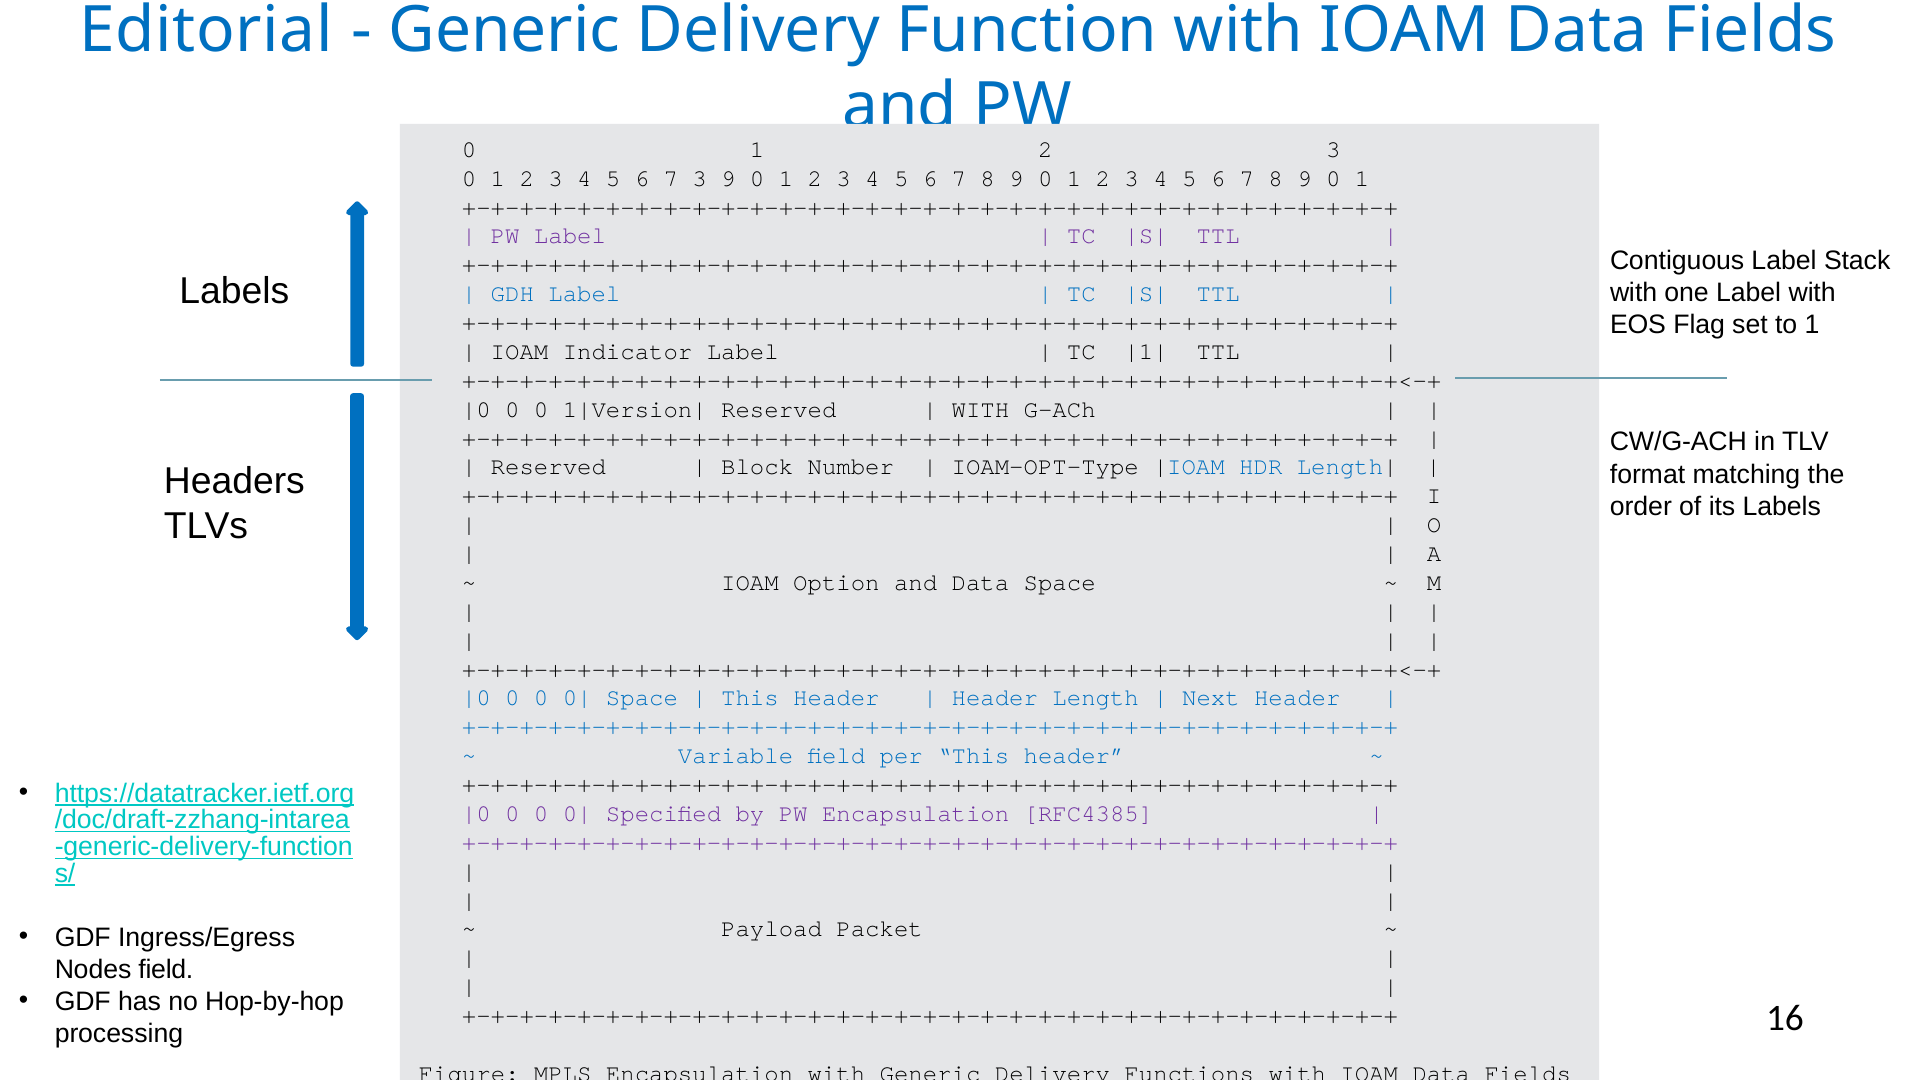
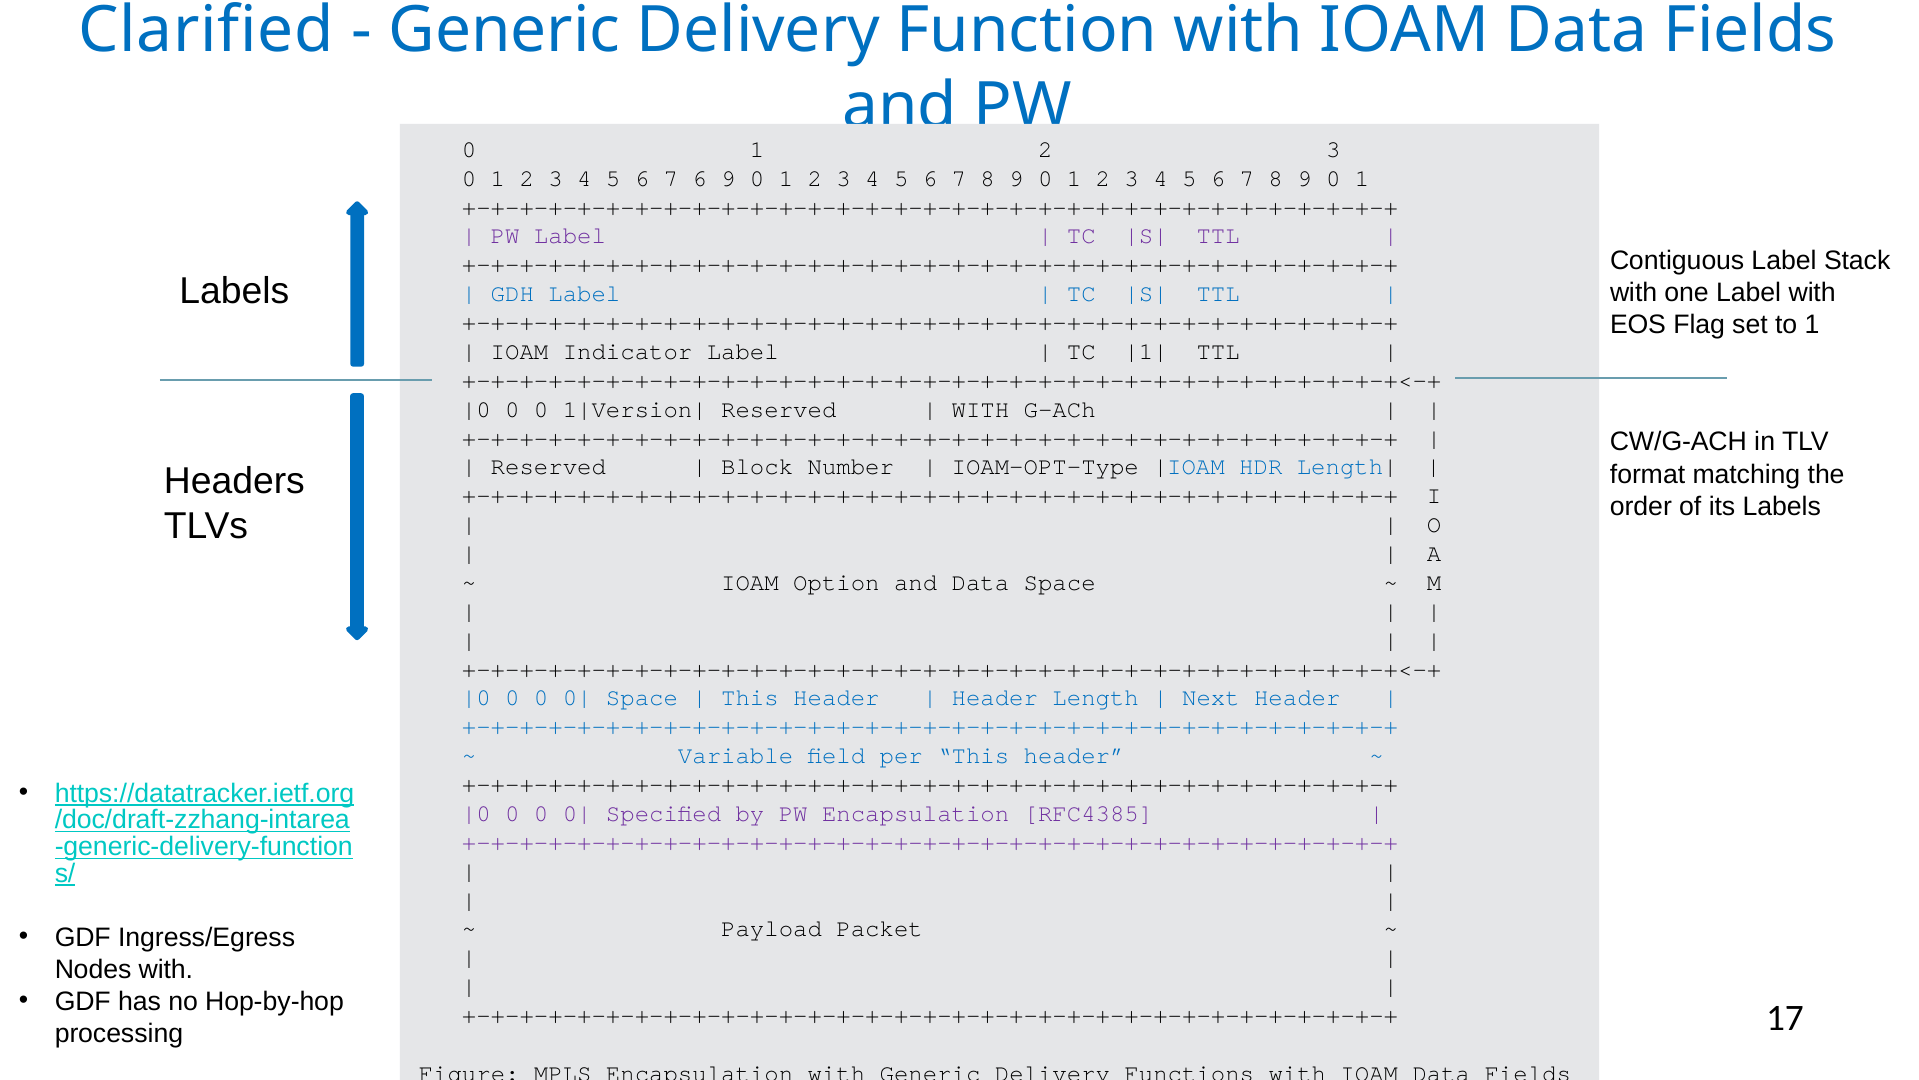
Editorial: Editorial -> Clarified (206, 30)
7 3: 3 -> 6 (700, 178)
Nodes field: field -> with (166, 969)
16: 16 -> 17 (1785, 1018)
